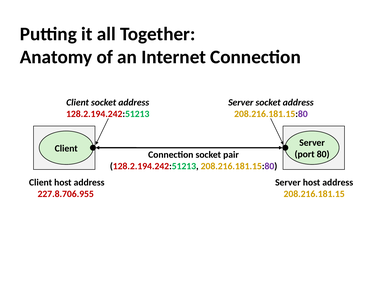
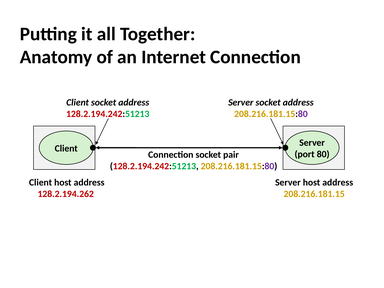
227.8.706.955: 227.8.706.955 -> 128.2.194.262 (66, 194)
